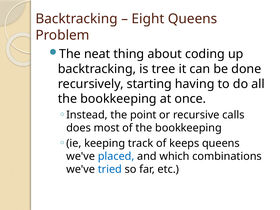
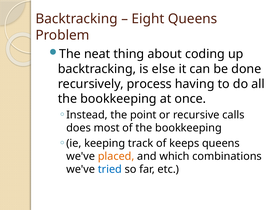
tree: tree -> else (163, 69)
starting: starting -> process (149, 84)
placed colour: blue -> orange (116, 156)
